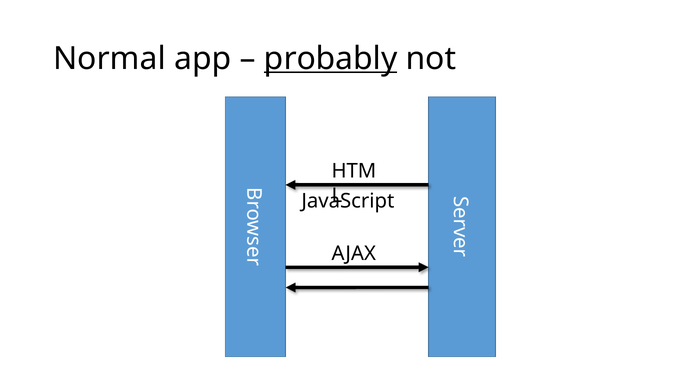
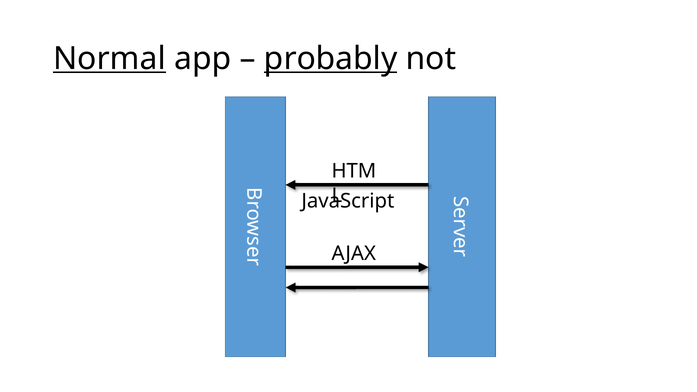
Normal underline: none -> present (110, 59)
